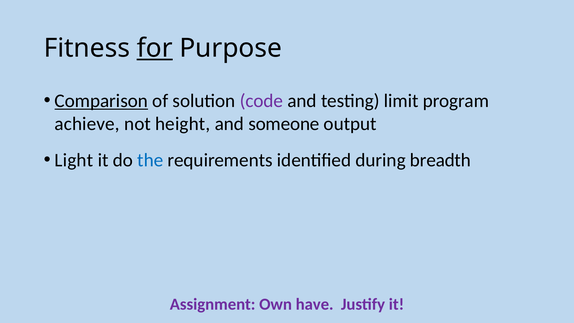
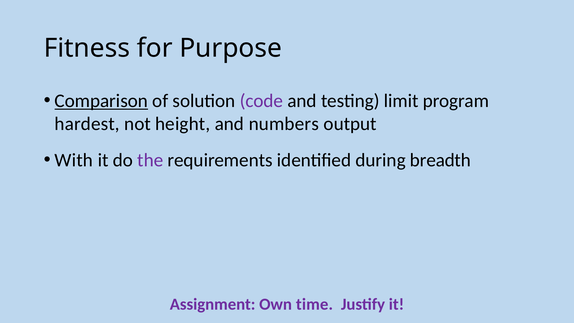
for underline: present -> none (155, 48)
achieve: achieve -> hardest (87, 124)
someone: someone -> numbers (284, 124)
Light: Light -> With (74, 160)
the colour: blue -> purple (150, 160)
have: have -> time (314, 304)
